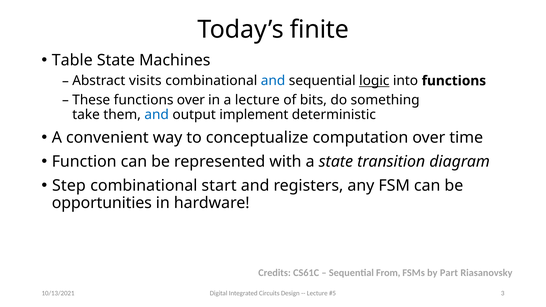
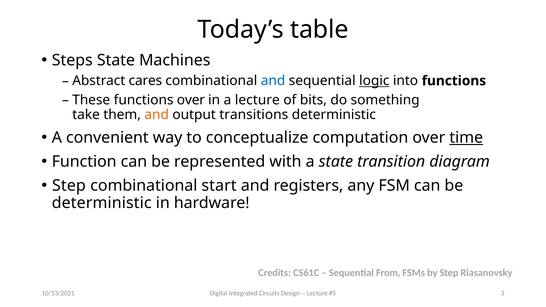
finite: finite -> table (319, 30)
Table: Table -> Steps (72, 60)
visits: visits -> cares (145, 81)
and colour: blue -> orange (157, 115)
implement: implement -> transitions (254, 115)
time underline: none -> present (466, 138)
opportunities: opportunities -> deterministic (102, 203)
by Part: Part -> Step (449, 273)
